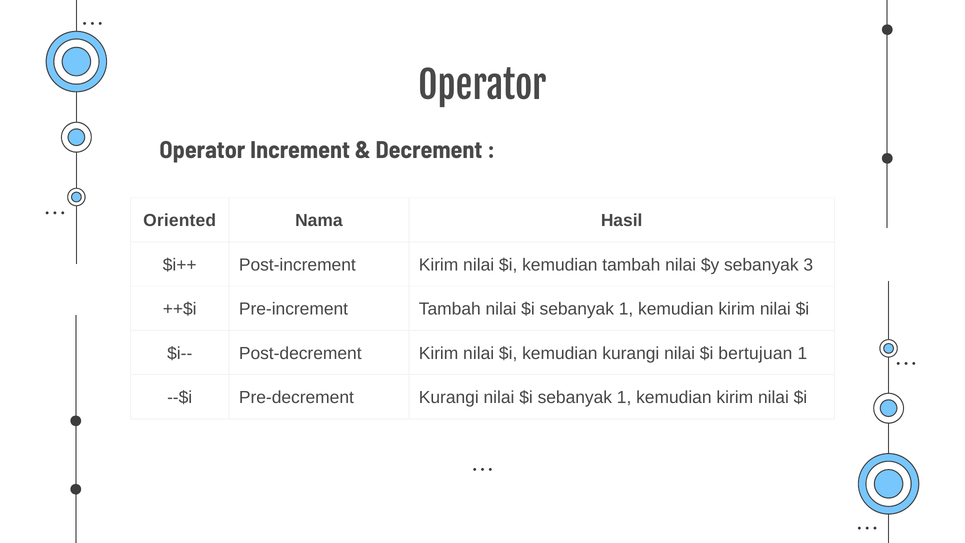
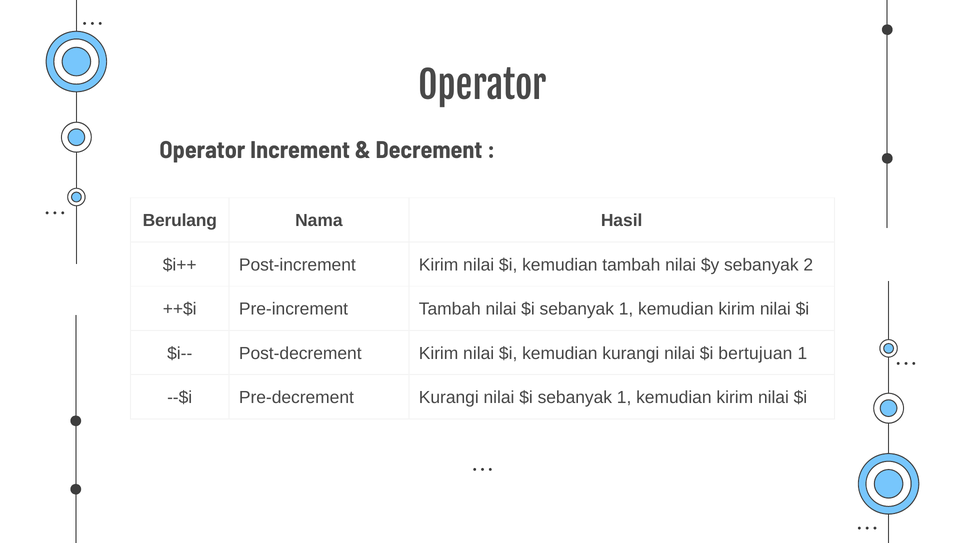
Oriented: Oriented -> Berulang (180, 221)
3: 3 -> 2 (808, 265)
